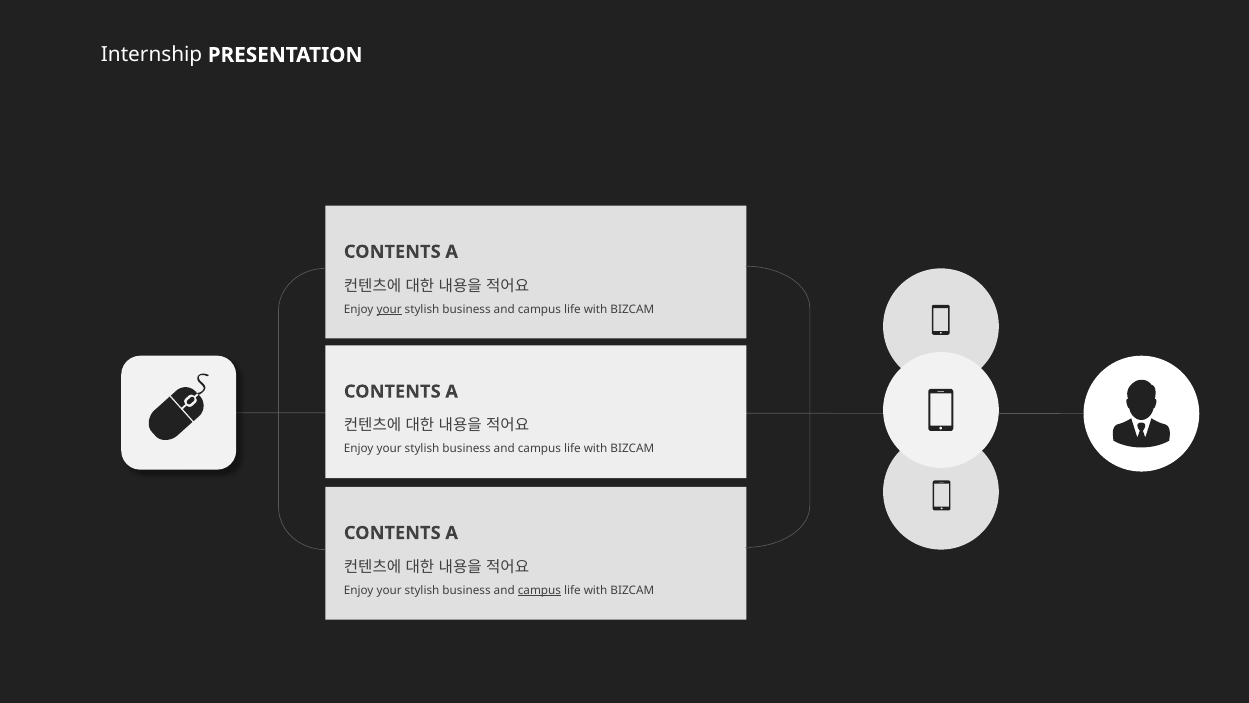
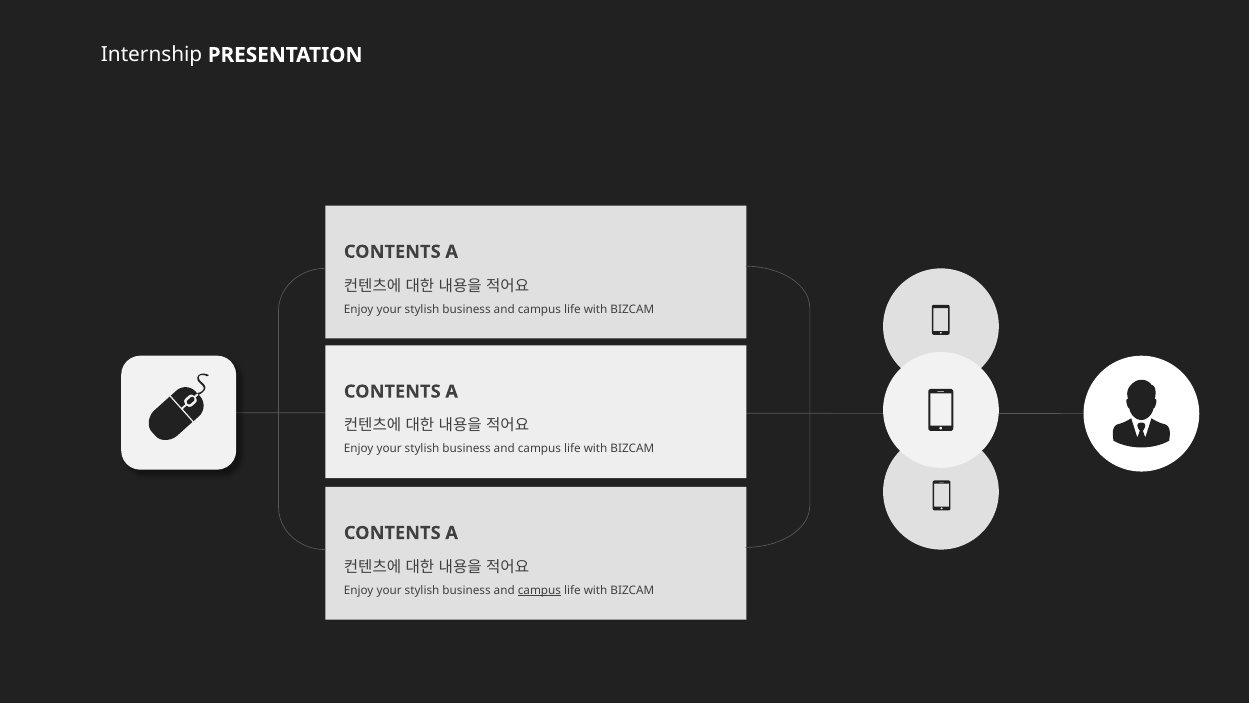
your underline: present -> none (389, 309)
